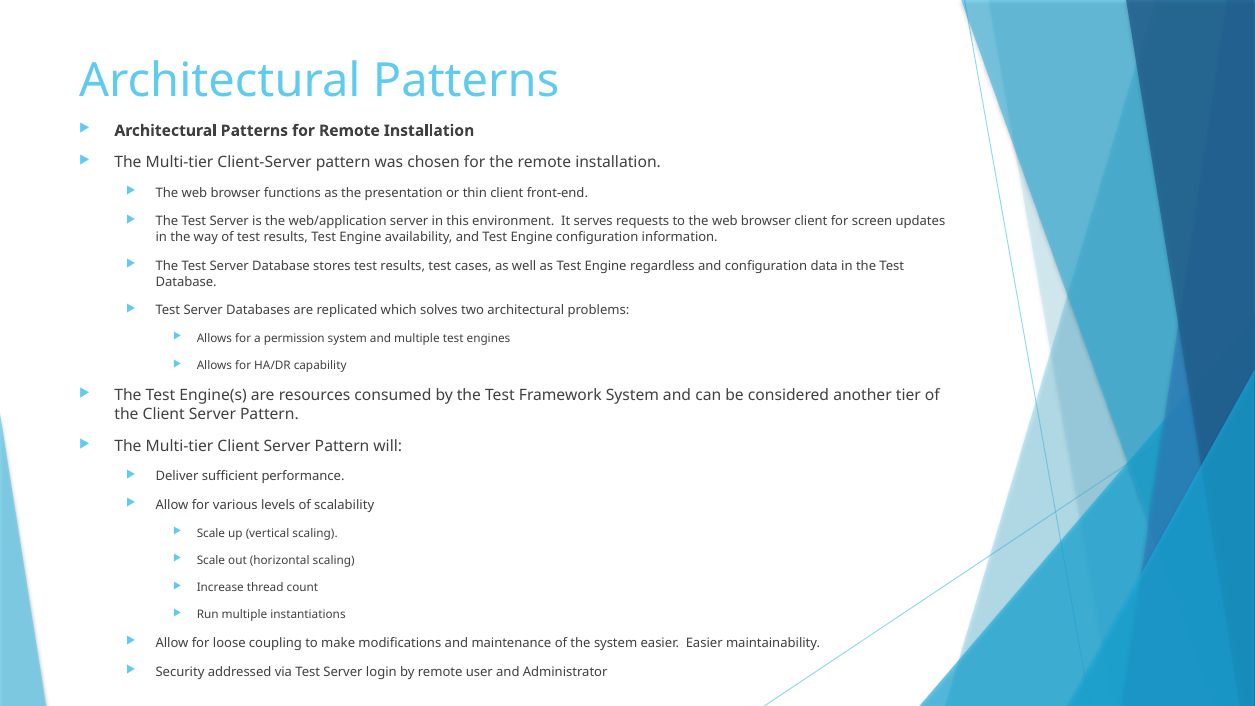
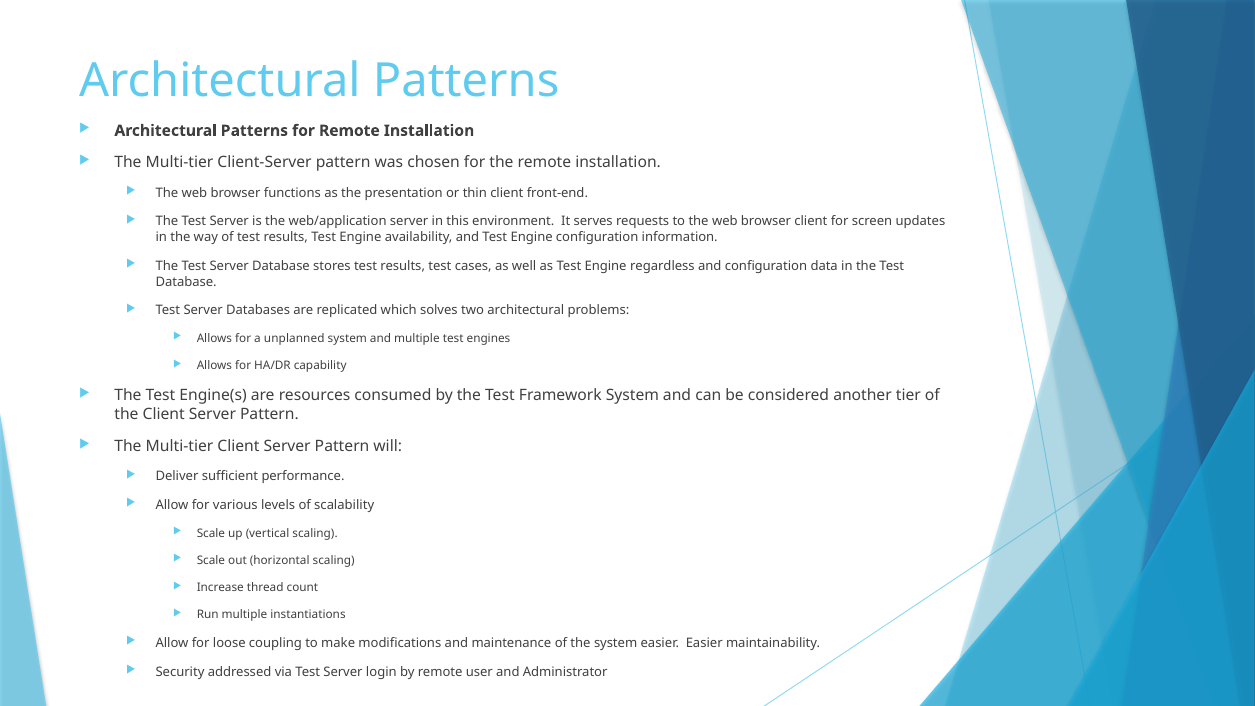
permission: permission -> unplanned (294, 338)
